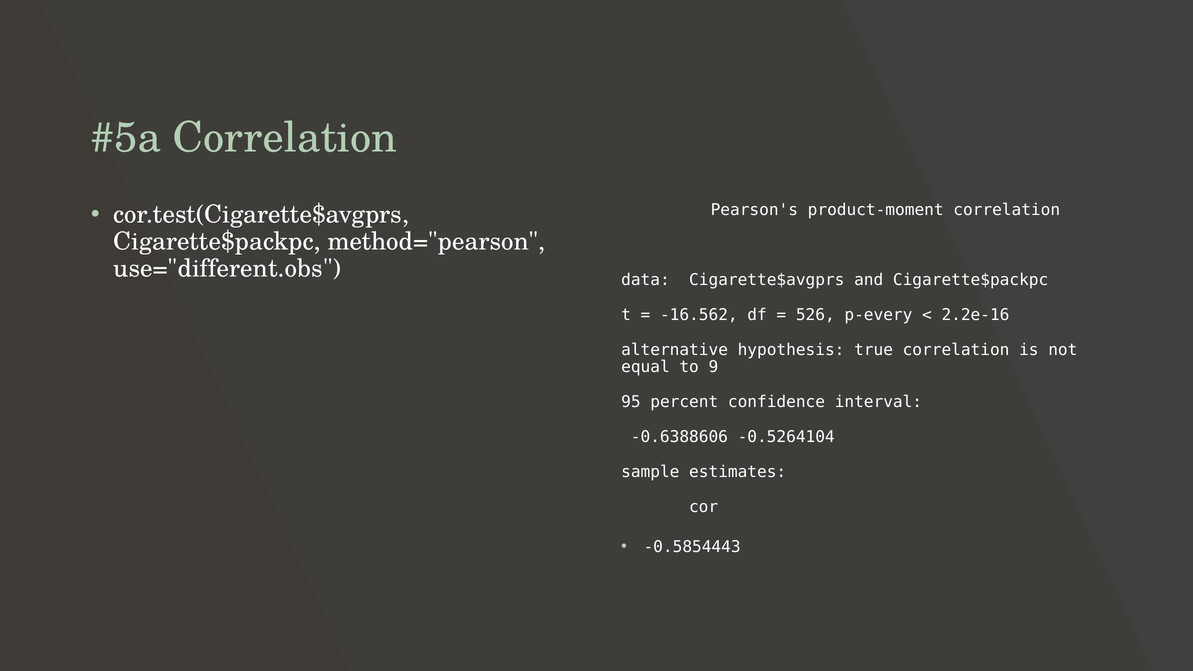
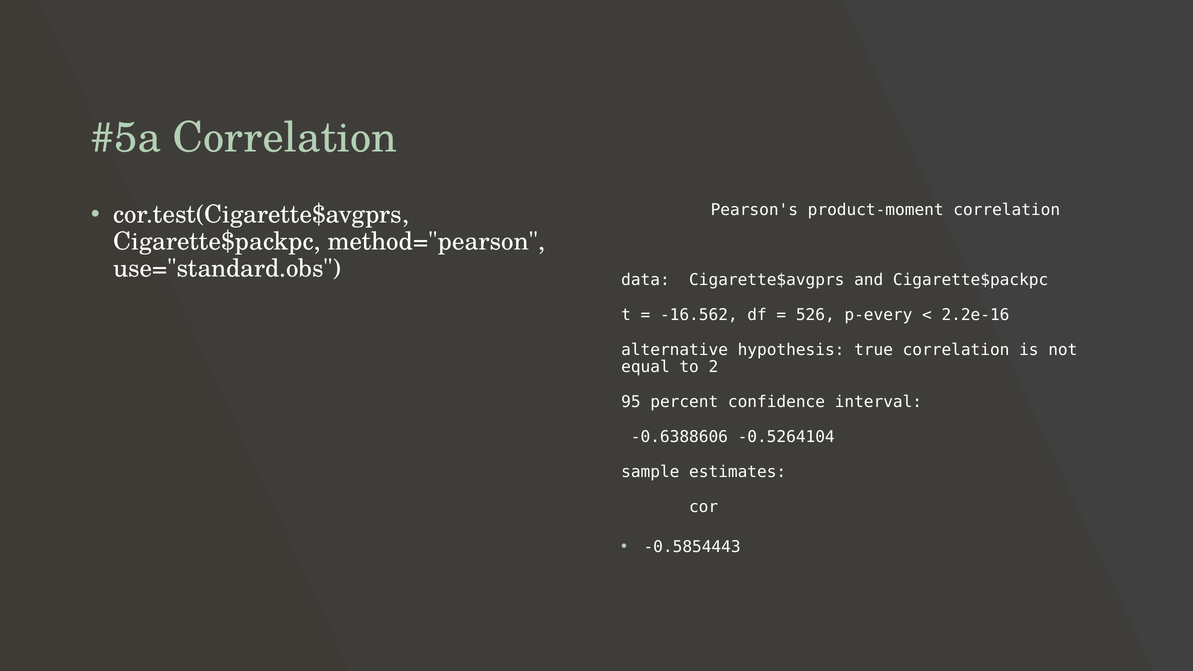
use="different.obs: use="different.obs -> use="standard.obs (227, 268)
9: 9 -> 2 (713, 367)
